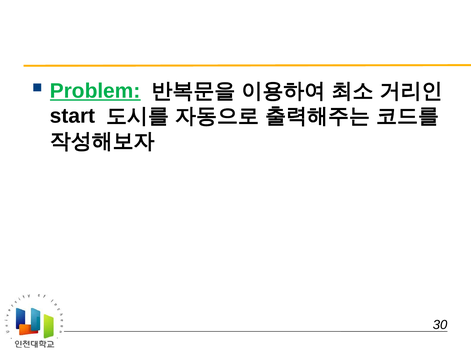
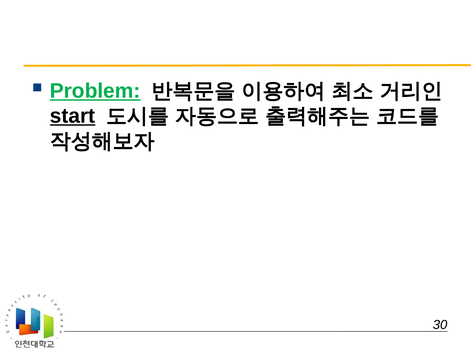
start underline: none -> present (73, 116)
